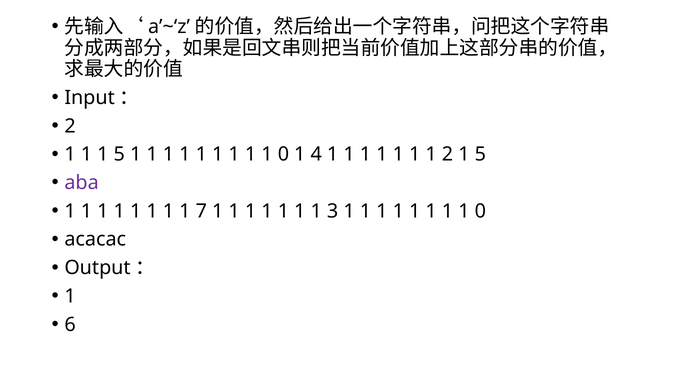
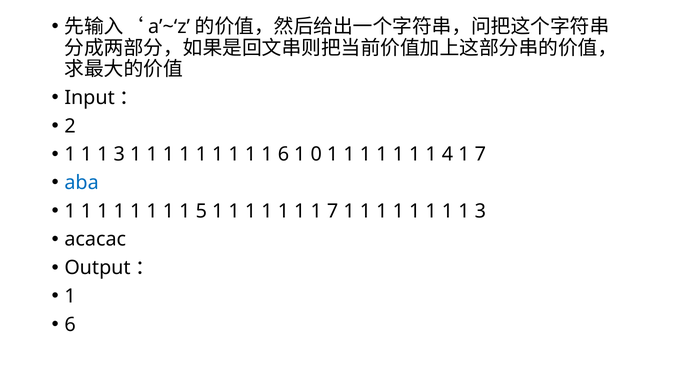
5: 5 -> 3 (119, 155)
0: 0 -> 6 (283, 155)
4: 4 -> 0 (316, 155)
1 2: 2 -> 4 (448, 155)
5: 5 -> 7 (480, 155)
aba colour: purple -> blue (82, 183)
7: 7 -> 5 (201, 211)
1 1 3: 3 -> 7 (333, 211)
0: 0 -> 3 (480, 211)
